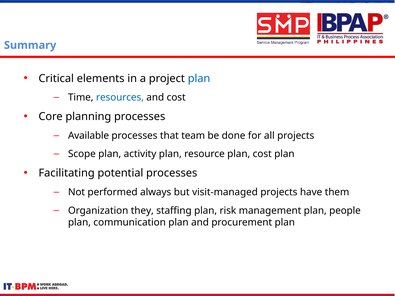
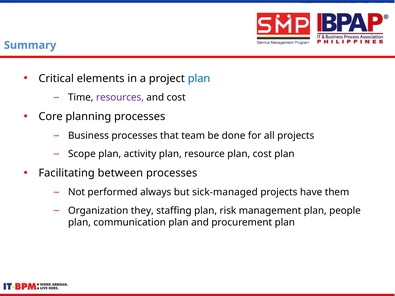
resources colour: blue -> purple (120, 97)
Available: Available -> Business (88, 136)
potential: potential -> between (120, 173)
visit-managed: visit-managed -> sick-managed (225, 192)
